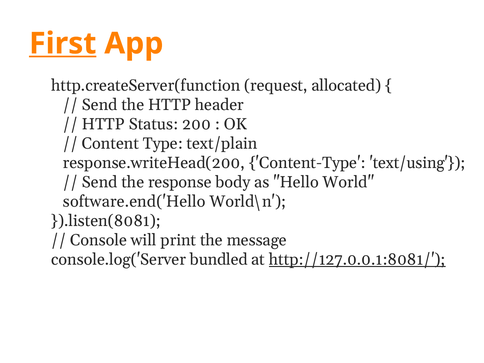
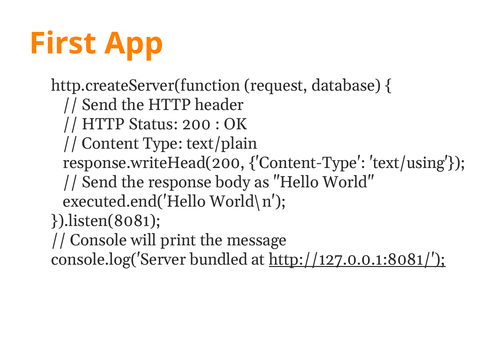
First underline: present -> none (63, 43)
allocated: allocated -> database (346, 85)
software.end('Hello: software.end('Hello -> executed.end('Hello (134, 202)
